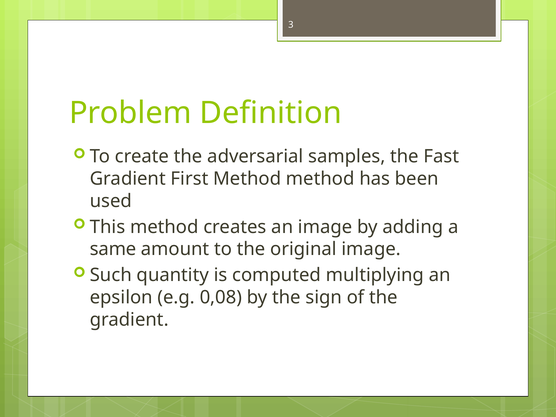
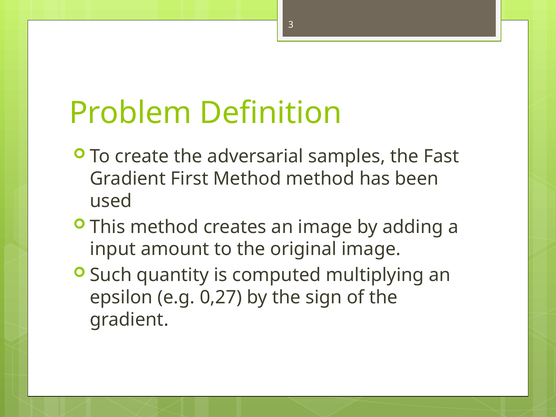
same: same -> input (113, 249)
0,08: 0,08 -> 0,27 (221, 297)
